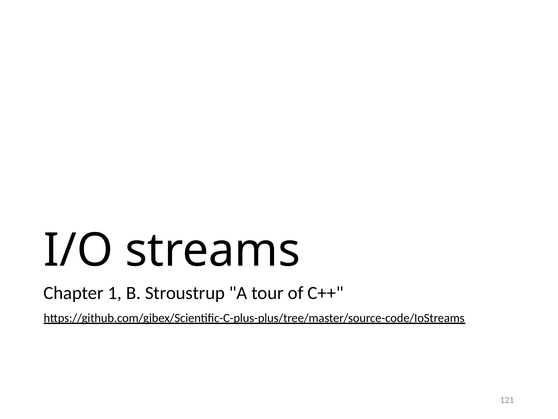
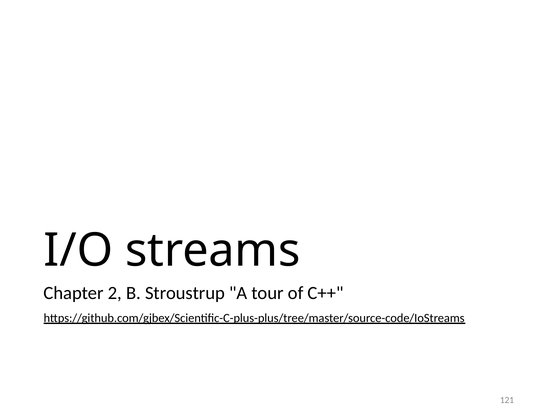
1: 1 -> 2 (115, 293)
